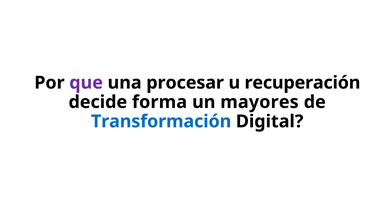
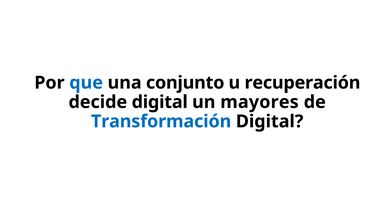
que colour: purple -> blue (86, 83)
procesar: procesar -> conjunto (185, 83)
decide forma: forma -> digital (160, 102)
